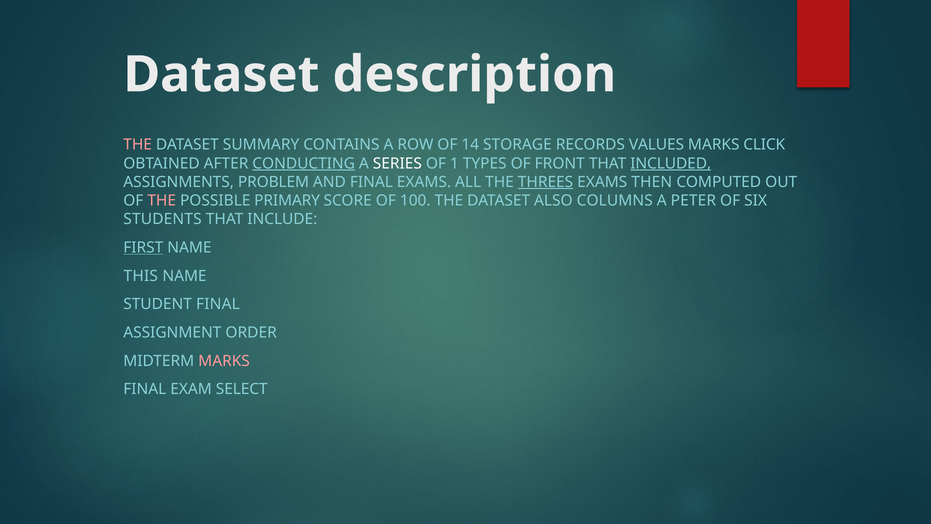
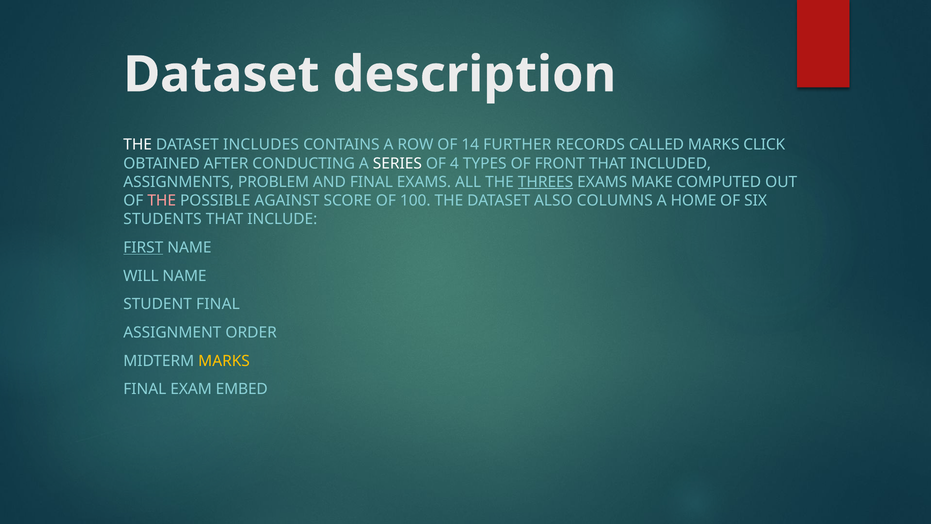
THE colour: pink -> white (138, 145)
SUMMARY: SUMMARY -> INCLUDES (261, 145)
STORAGE: STORAGE -> FURTHER (517, 145)
VALUES: VALUES -> CALLED (656, 145)
CONDUCTING underline: present -> none (304, 163)
1: 1 -> 4 (454, 163)
INCLUDED underline: present -> none (671, 163)
THEN: THEN -> MAKE (652, 182)
PRIMARY: PRIMARY -> AGAINST (287, 201)
PETER: PETER -> HOME (694, 201)
THIS: THIS -> WILL (141, 276)
MARKS colour: pink -> yellow (224, 361)
SELECT: SELECT -> EMBED (242, 389)
